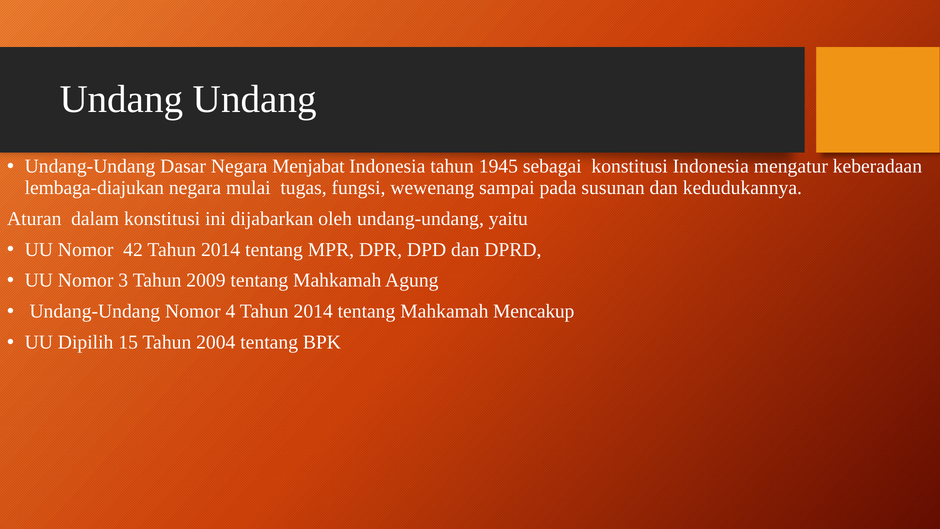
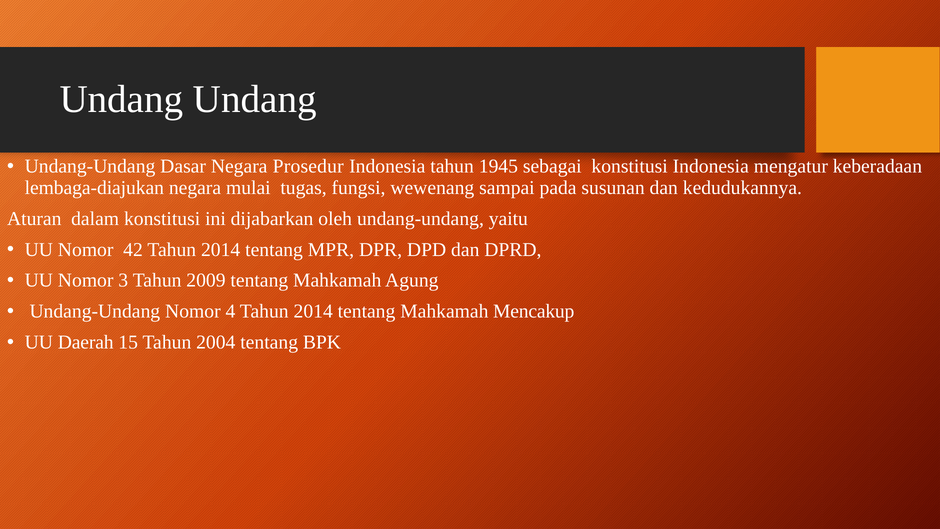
Menjabat: Menjabat -> Prosedur (308, 166)
Dipilih: Dipilih -> Daerah (86, 342)
